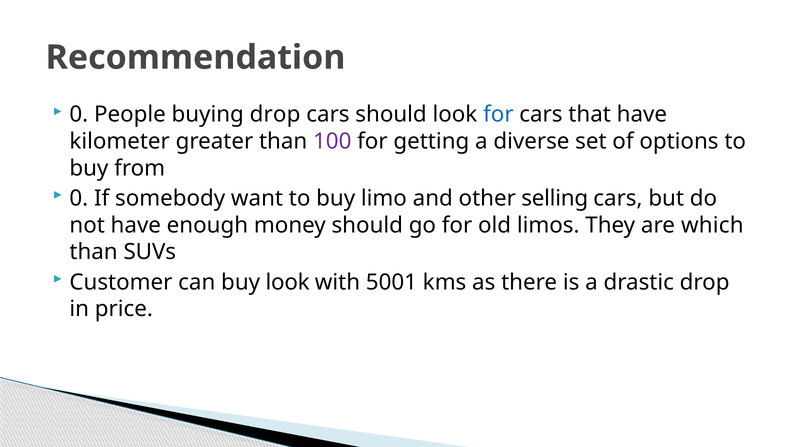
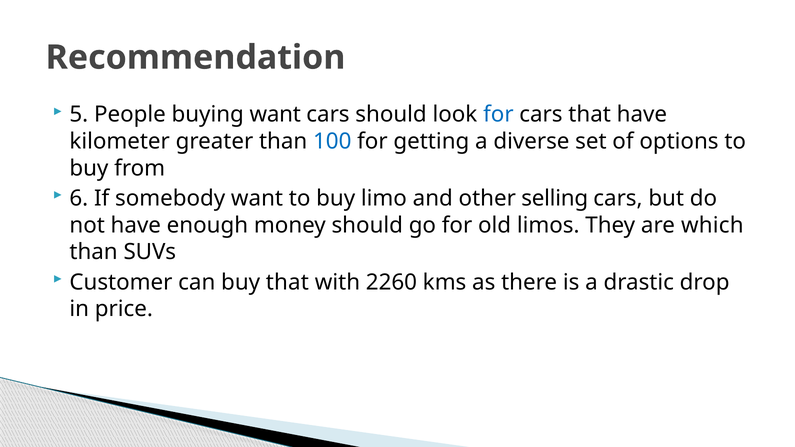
0: 0 -> 5 (79, 115)
buying drop: drop -> want (275, 115)
100 colour: purple -> blue (332, 141)
0: 0 -> 6 (79, 198)
buy look: look -> that (287, 282)
5001: 5001 -> 2260 (391, 282)
